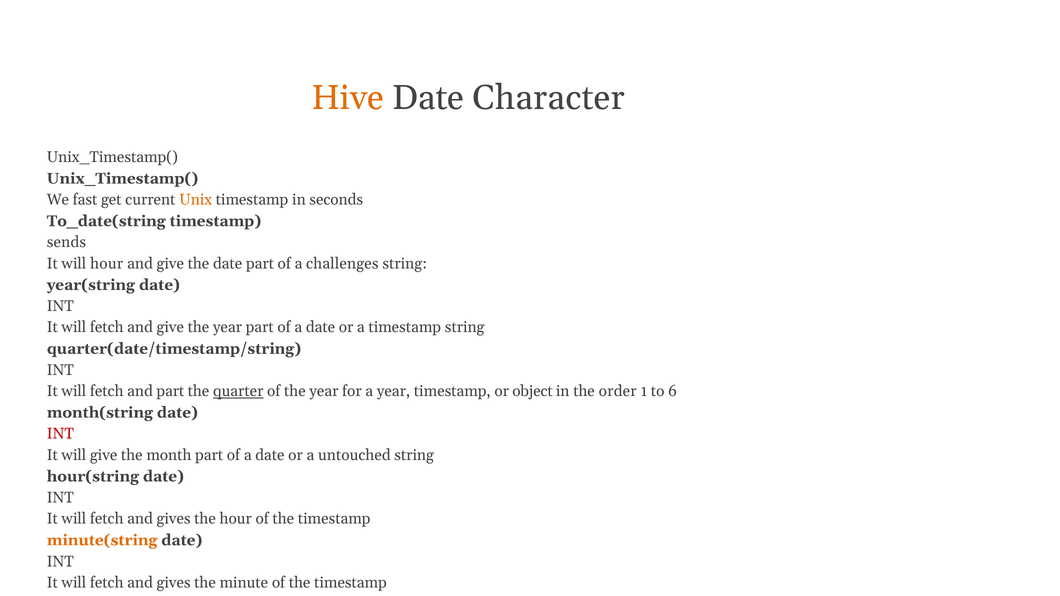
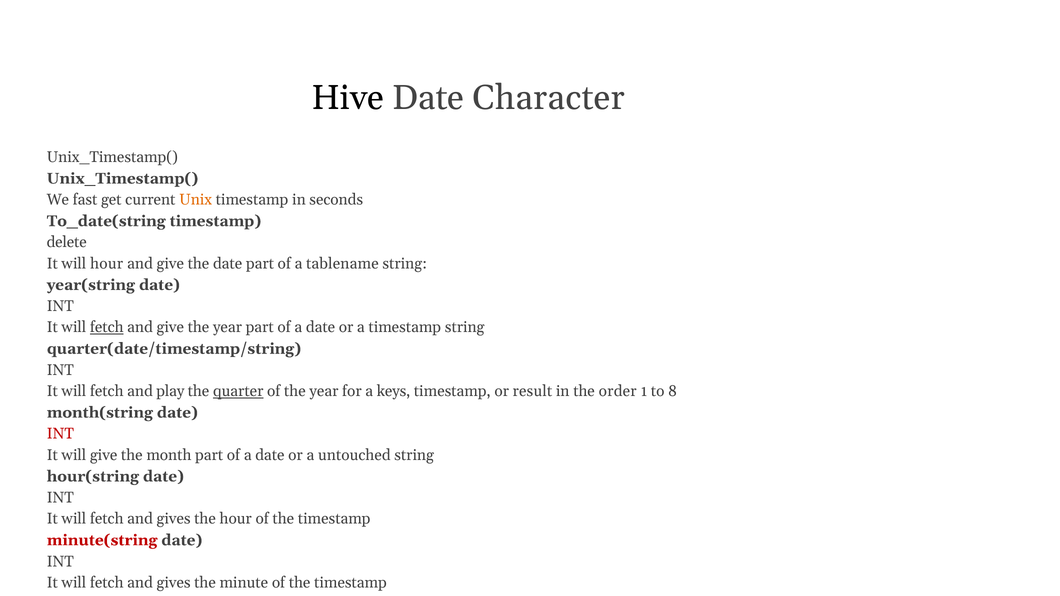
Hive colour: orange -> black (348, 98)
sends: sends -> delete (67, 242)
challenges: challenges -> tablename (342, 264)
fetch underline: none -> present (107, 328)
and part: part -> play (170, 391)
a year: year -> keys (394, 391)
object: object -> result (532, 391)
6: 6 -> 8 (673, 391)
minute(string colour: orange -> red (102, 540)
